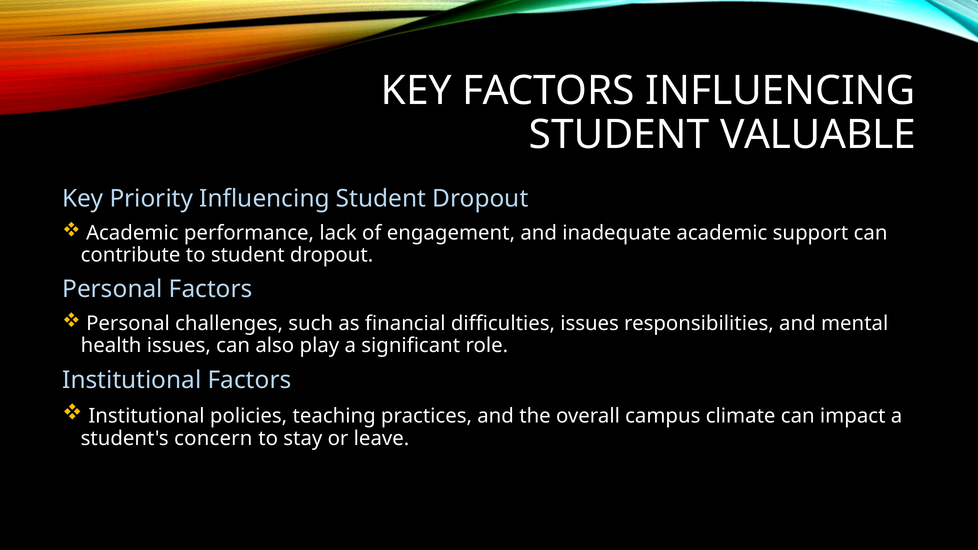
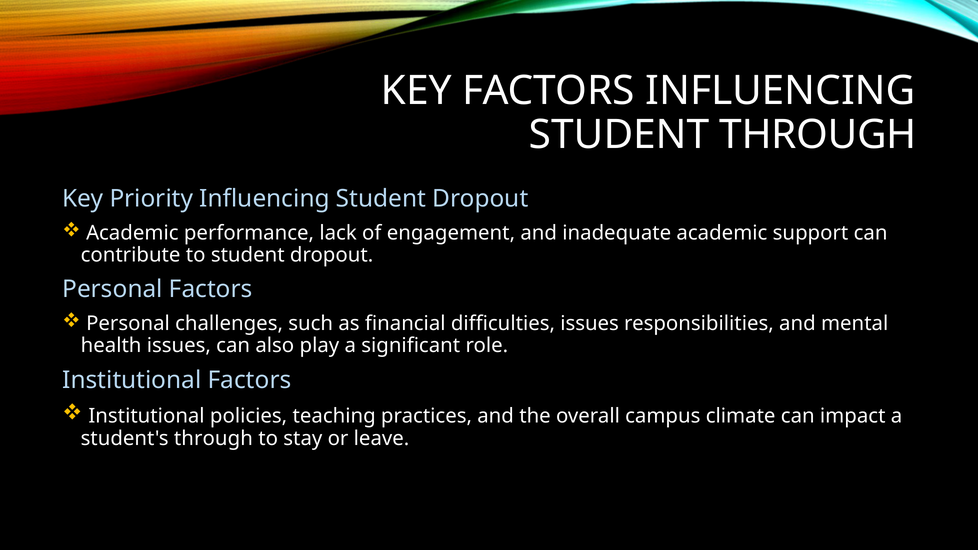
STUDENT VALUABLE: VALUABLE -> THROUGH (818, 135)
student's concern: concern -> through (213, 439)
